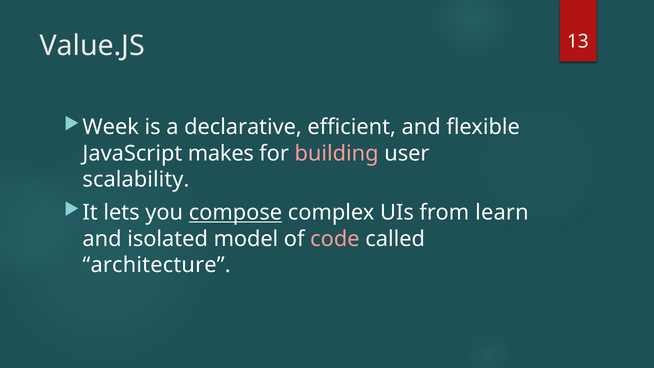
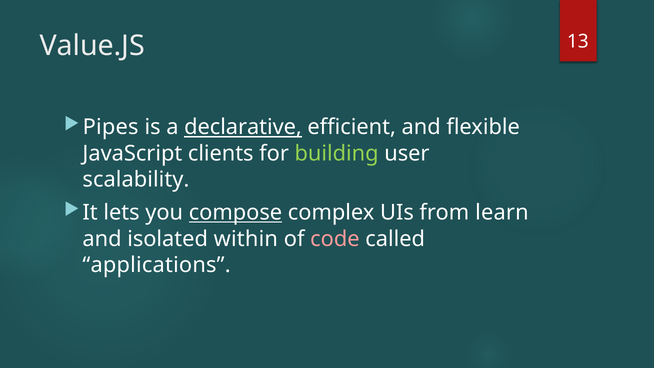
Week: Week -> Pipes (111, 127)
declarative underline: none -> present (243, 127)
makes: makes -> clients (221, 153)
building colour: pink -> light green (337, 153)
model: model -> within (246, 239)
architecture: architecture -> applications (157, 265)
